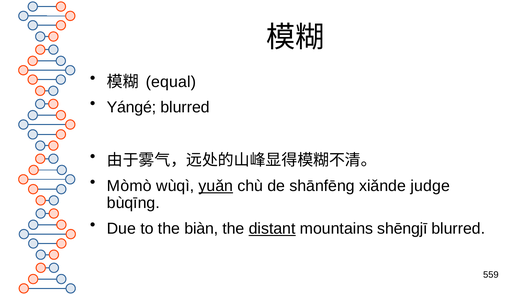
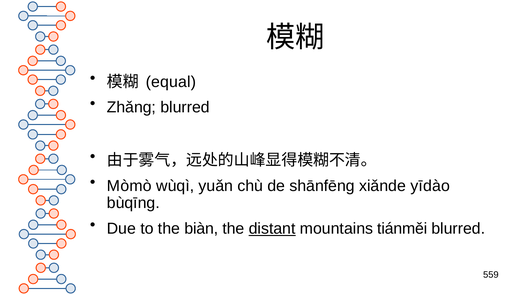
Yángé: Yángé -> Zhǎng (131, 107)
yuǎn underline: present -> none (216, 186)
judge: judge -> yīdào (430, 186)
shēngjī: shēngjī -> tiánměi (402, 229)
